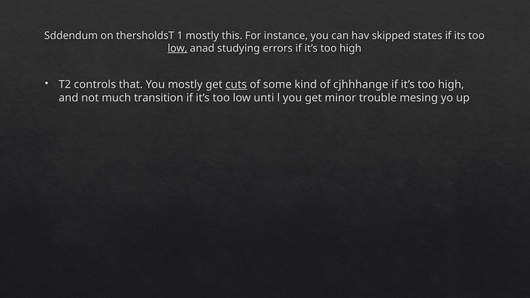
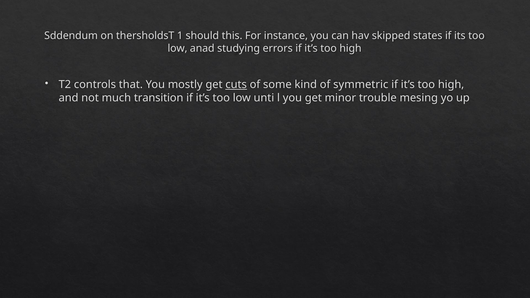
1 mostly: mostly -> should (202, 36)
low underline: present -> none (178, 48)
cjhhhange: cjhhhange -> symmetric (361, 85)
